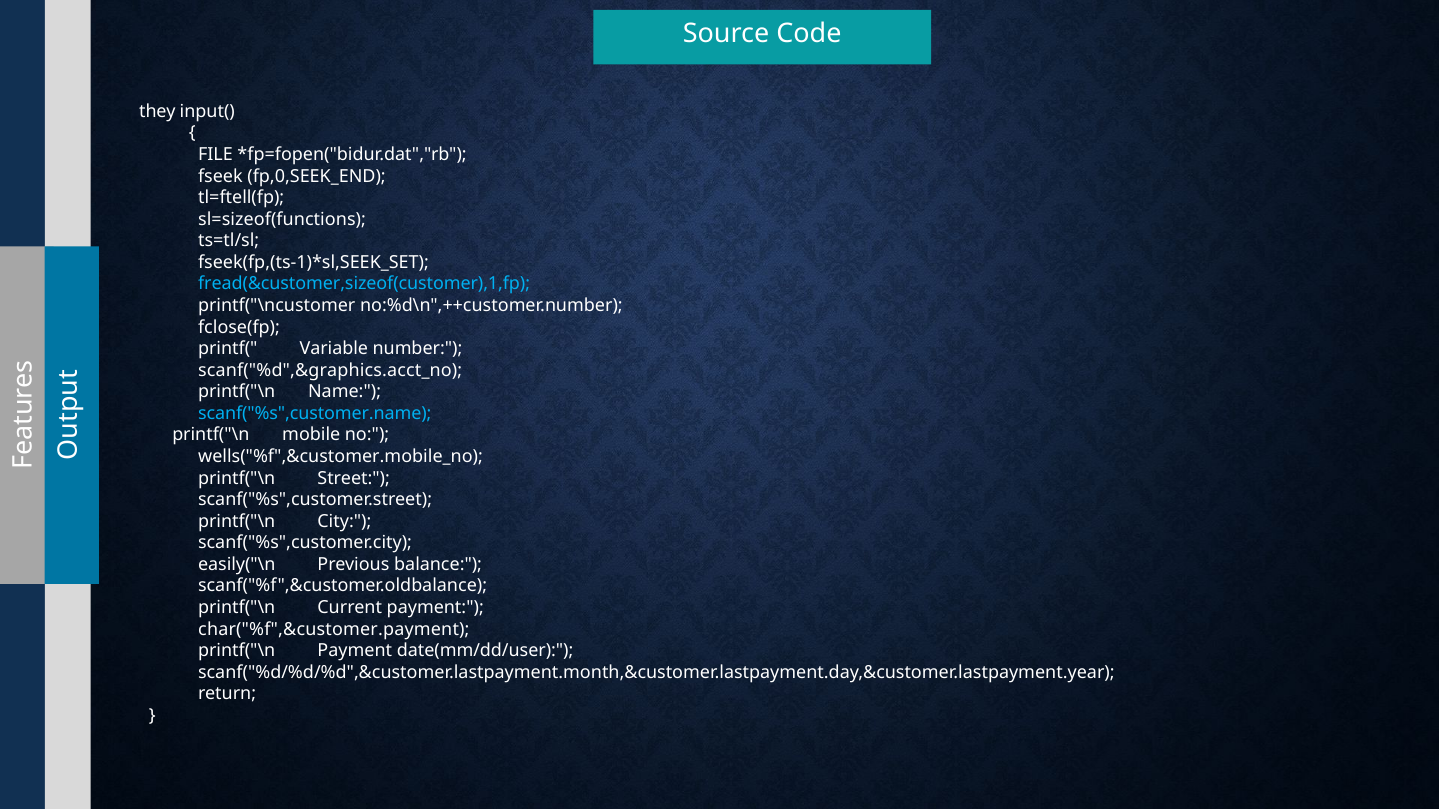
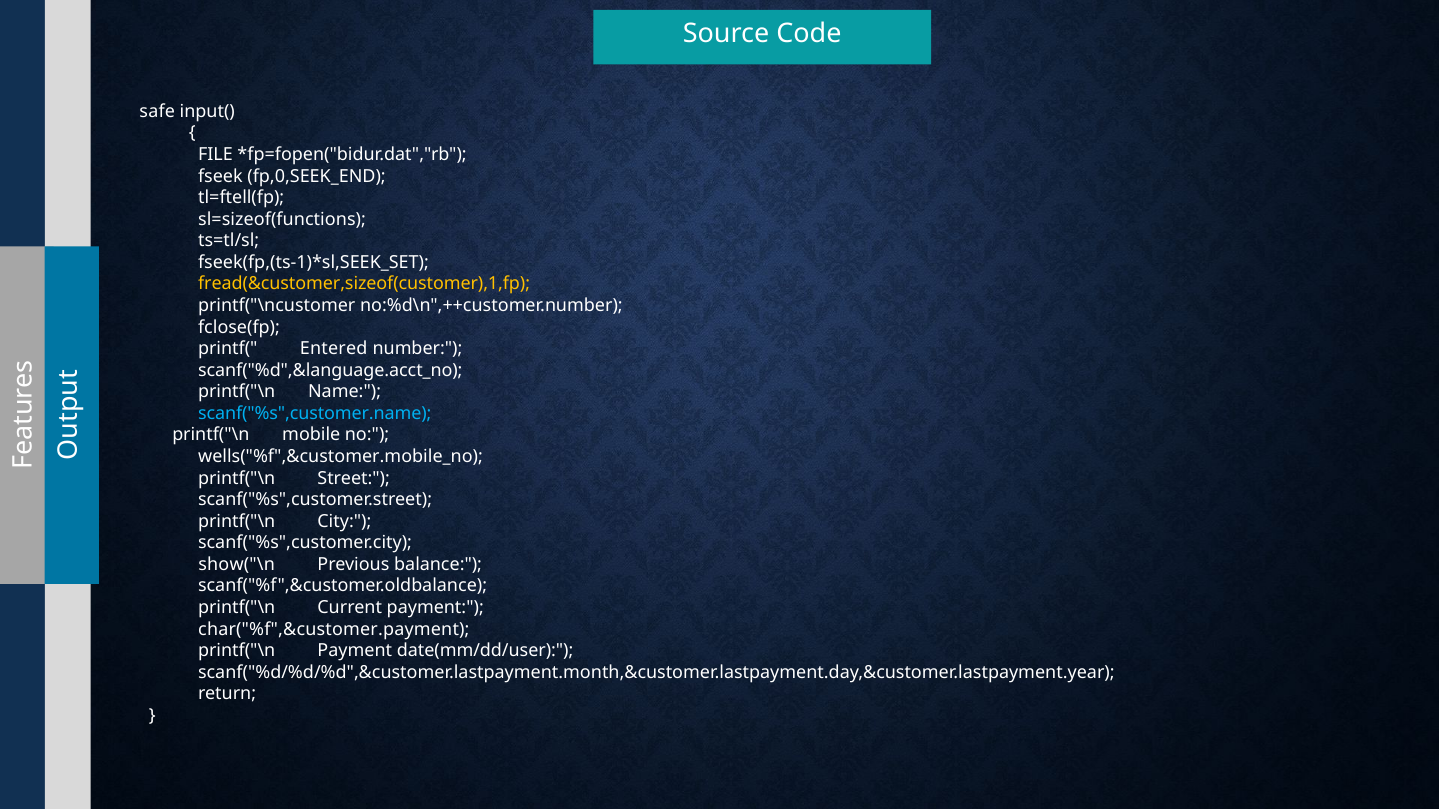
they: they -> safe (157, 111)
fread(&customer,sizeof(customer),1,fp colour: light blue -> yellow (364, 284)
Variable: Variable -> Entered (334, 349)
scanf("%d",&graphics.acct_no: scanf("%d",&graphics.acct_no -> scanf("%d",&language.acct_no (330, 370)
easily("\n: easily("\n -> show("\n (237, 565)
